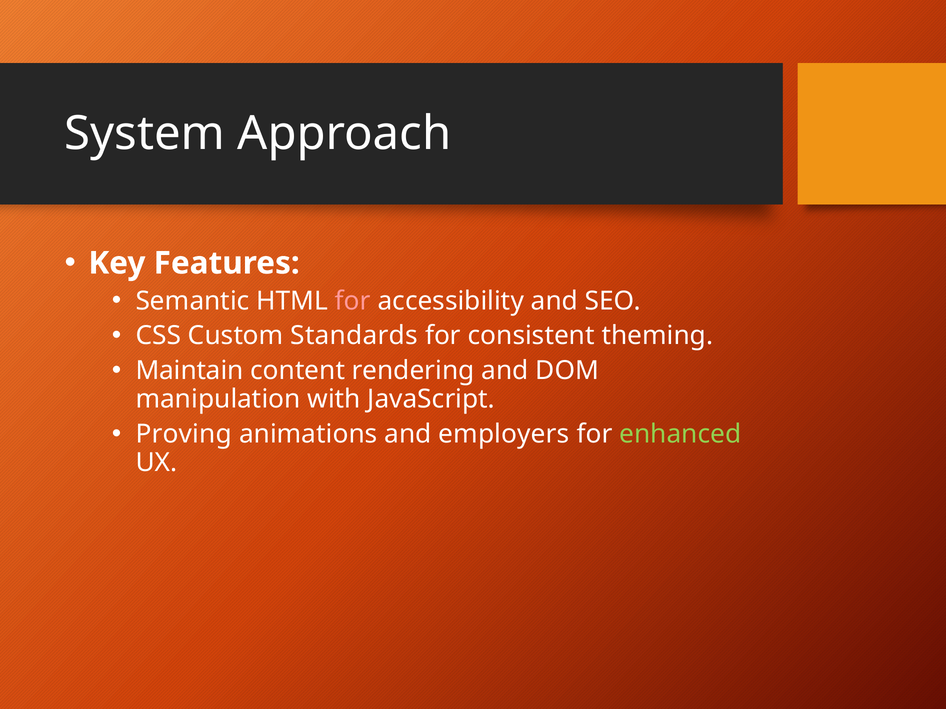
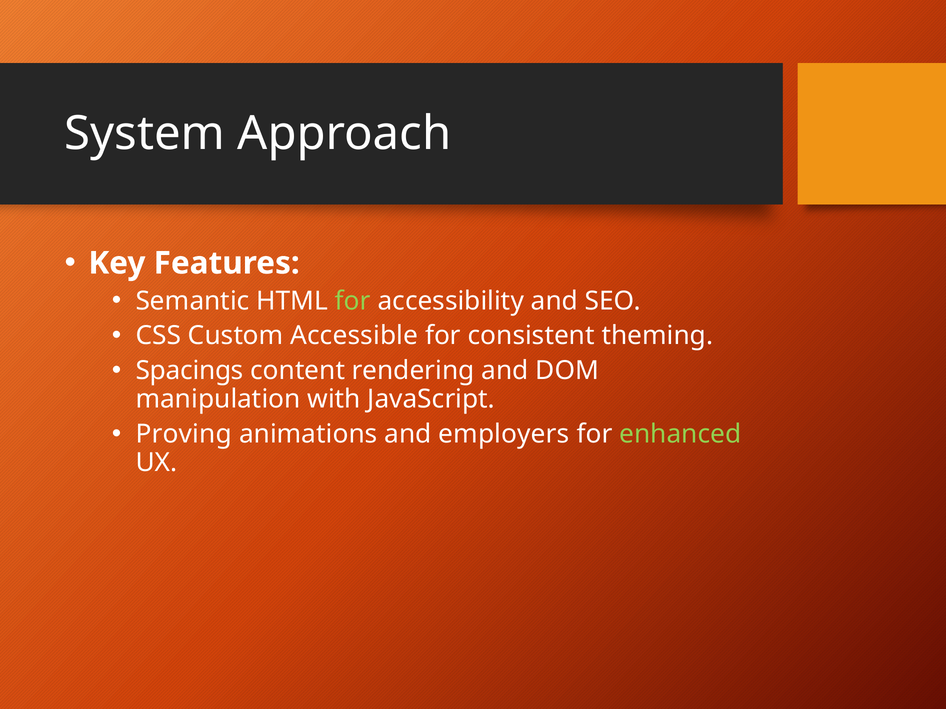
for colour: pink -> light green (353, 301)
Standards: Standards -> Accessible (354, 336)
Maintain: Maintain -> Spacings (190, 371)
